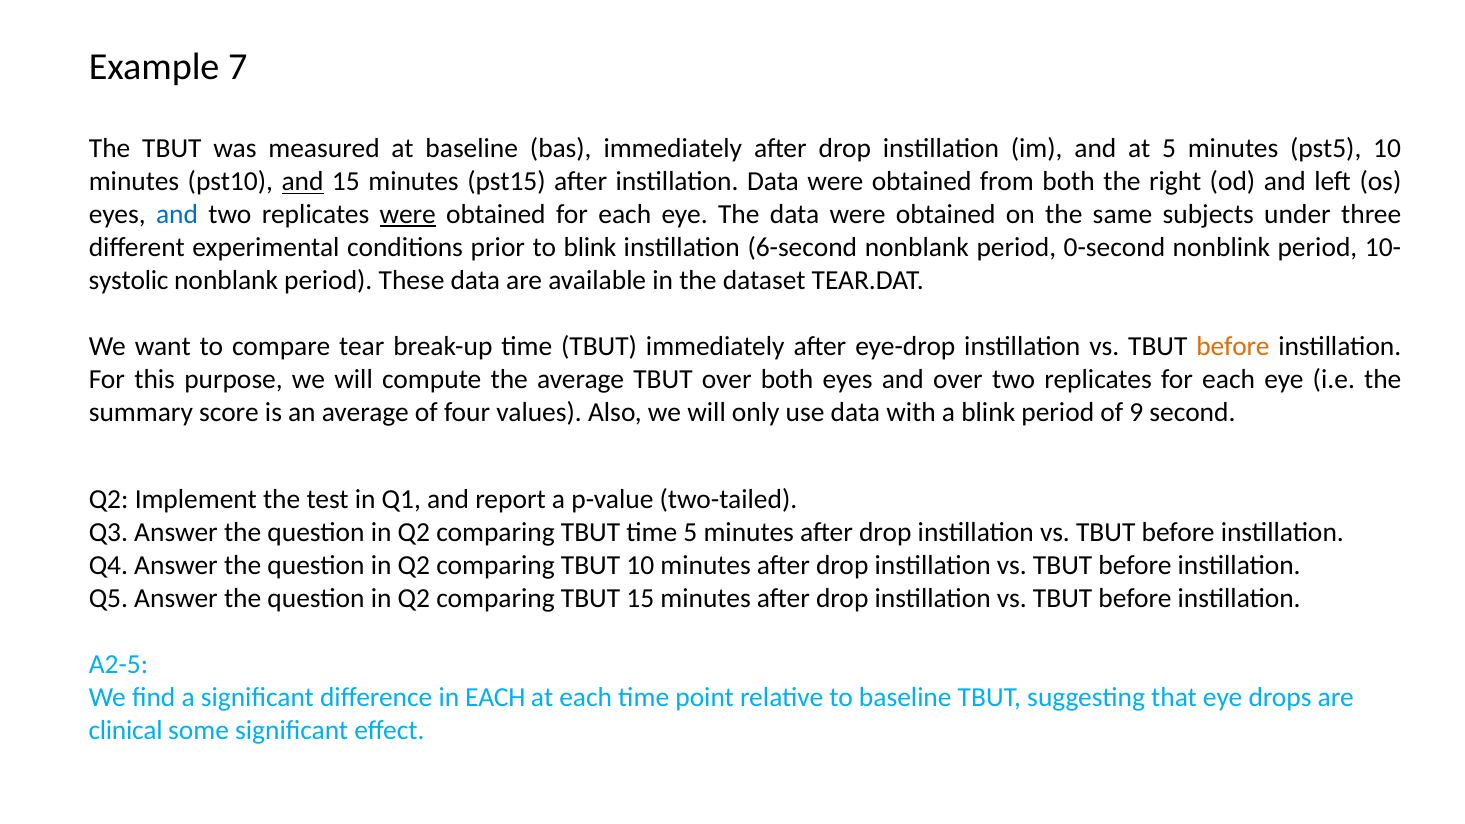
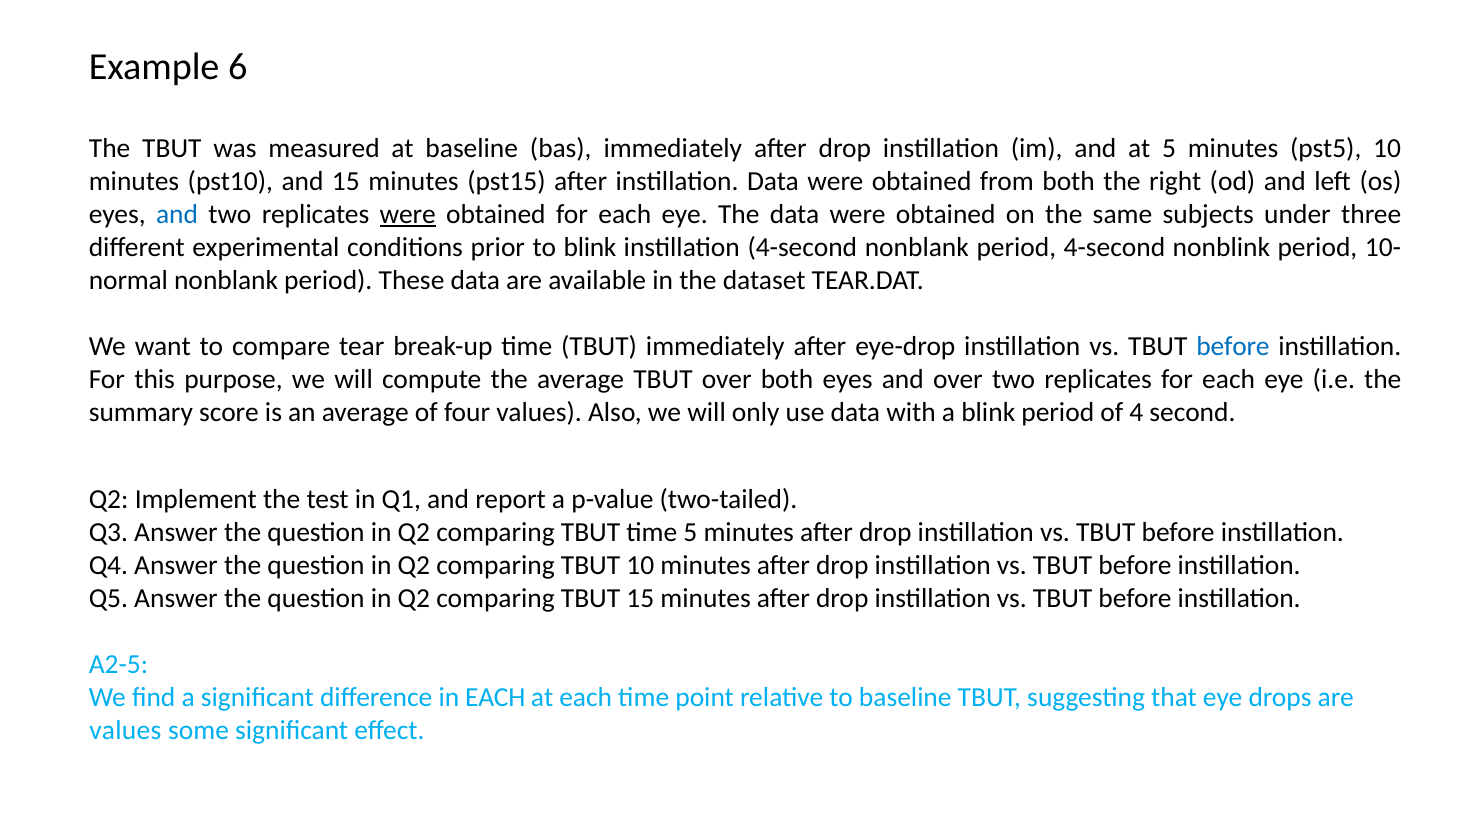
7: 7 -> 6 (238, 67)
and underline: present -> none (303, 182)
instillation 6-second: 6-second -> 4-second (802, 247)
period 0-second: 0-second -> 4-second (1114, 247)
systolic: systolic -> normal (128, 280)
before colour: orange -> blue (1233, 346)
9: 9 -> 4 (1136, 412)
clinical: clinical -> values (125, 730)
